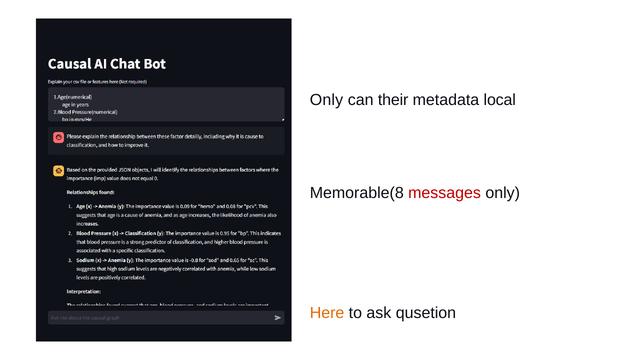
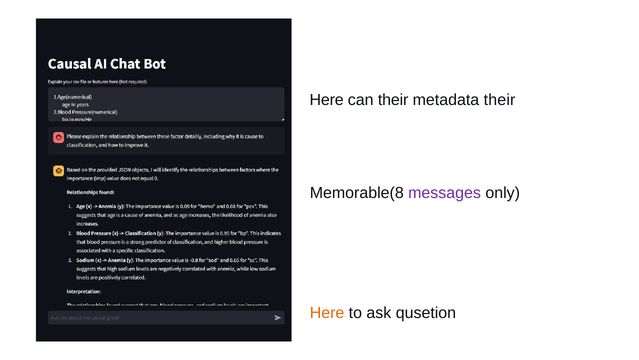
Only: Only -> Here (327, 100)
metadata local: local -> their (500, 100)
messages colour: red -> purple (445, 193)
